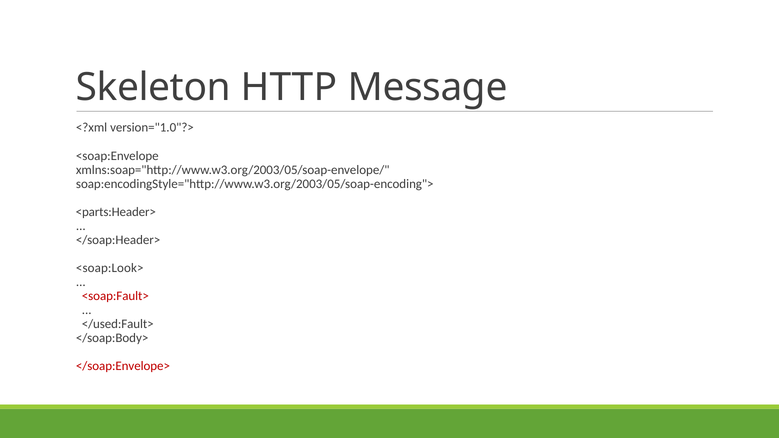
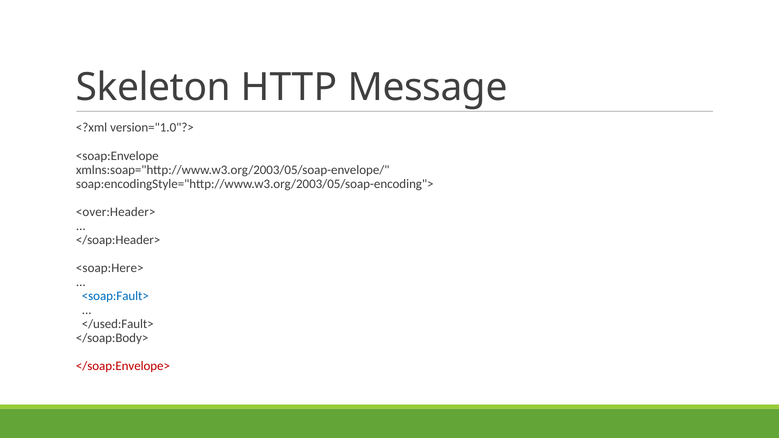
<parts:Header>: <parts:Header> -> <over:Header> (116, 212)
<soap:Look>: <soap:Look> -> <soap:Here> (110, 268)
<soap:Fault> colour: red -> blue (115, 296)
